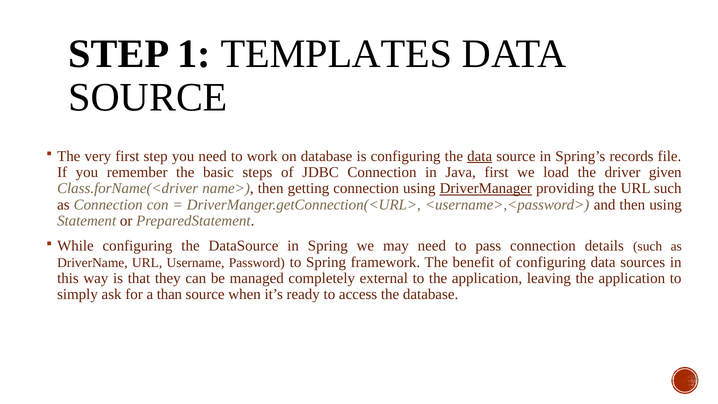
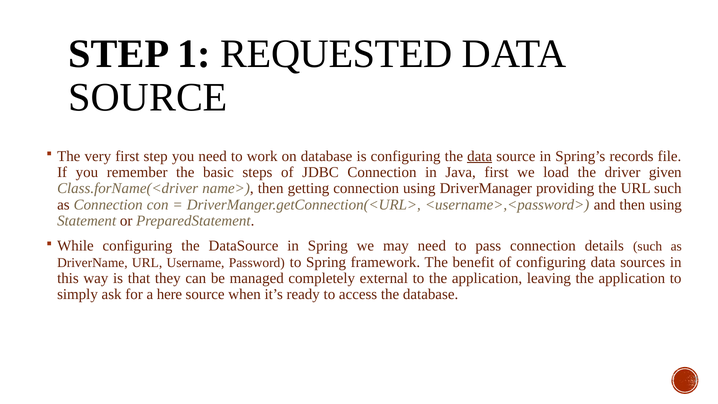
TEMPLATES: TEMPLATES -> REQUESTED (337, 54)
DriverManager underline: present -> none (486, 188)
than: than -> here (169, 294)
